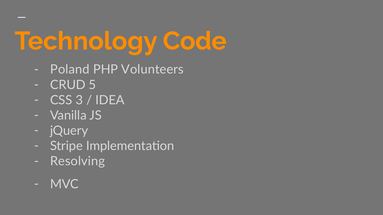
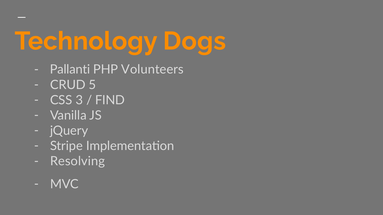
Code: Code -> Dogs (194, 41)
Poland: Poland -> Pallanti (70, 70)
IDEA: IDEA -> FIND (110, 100)
